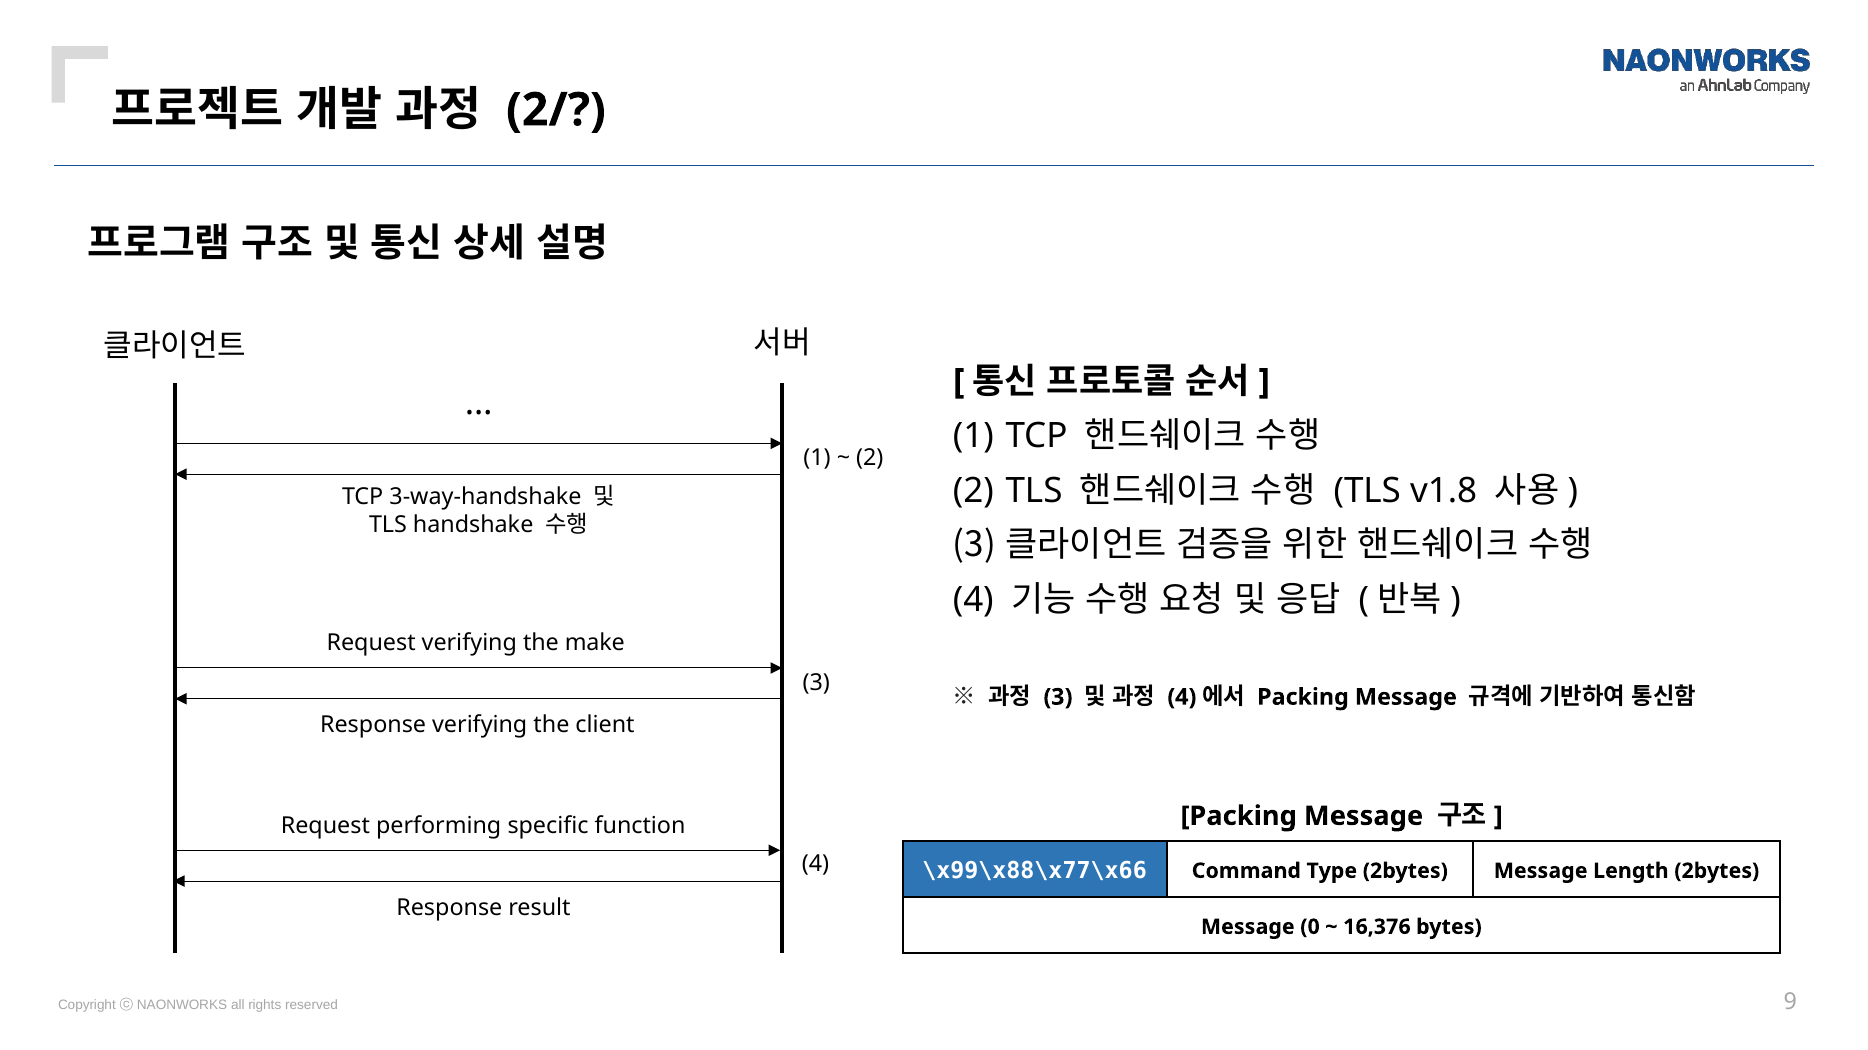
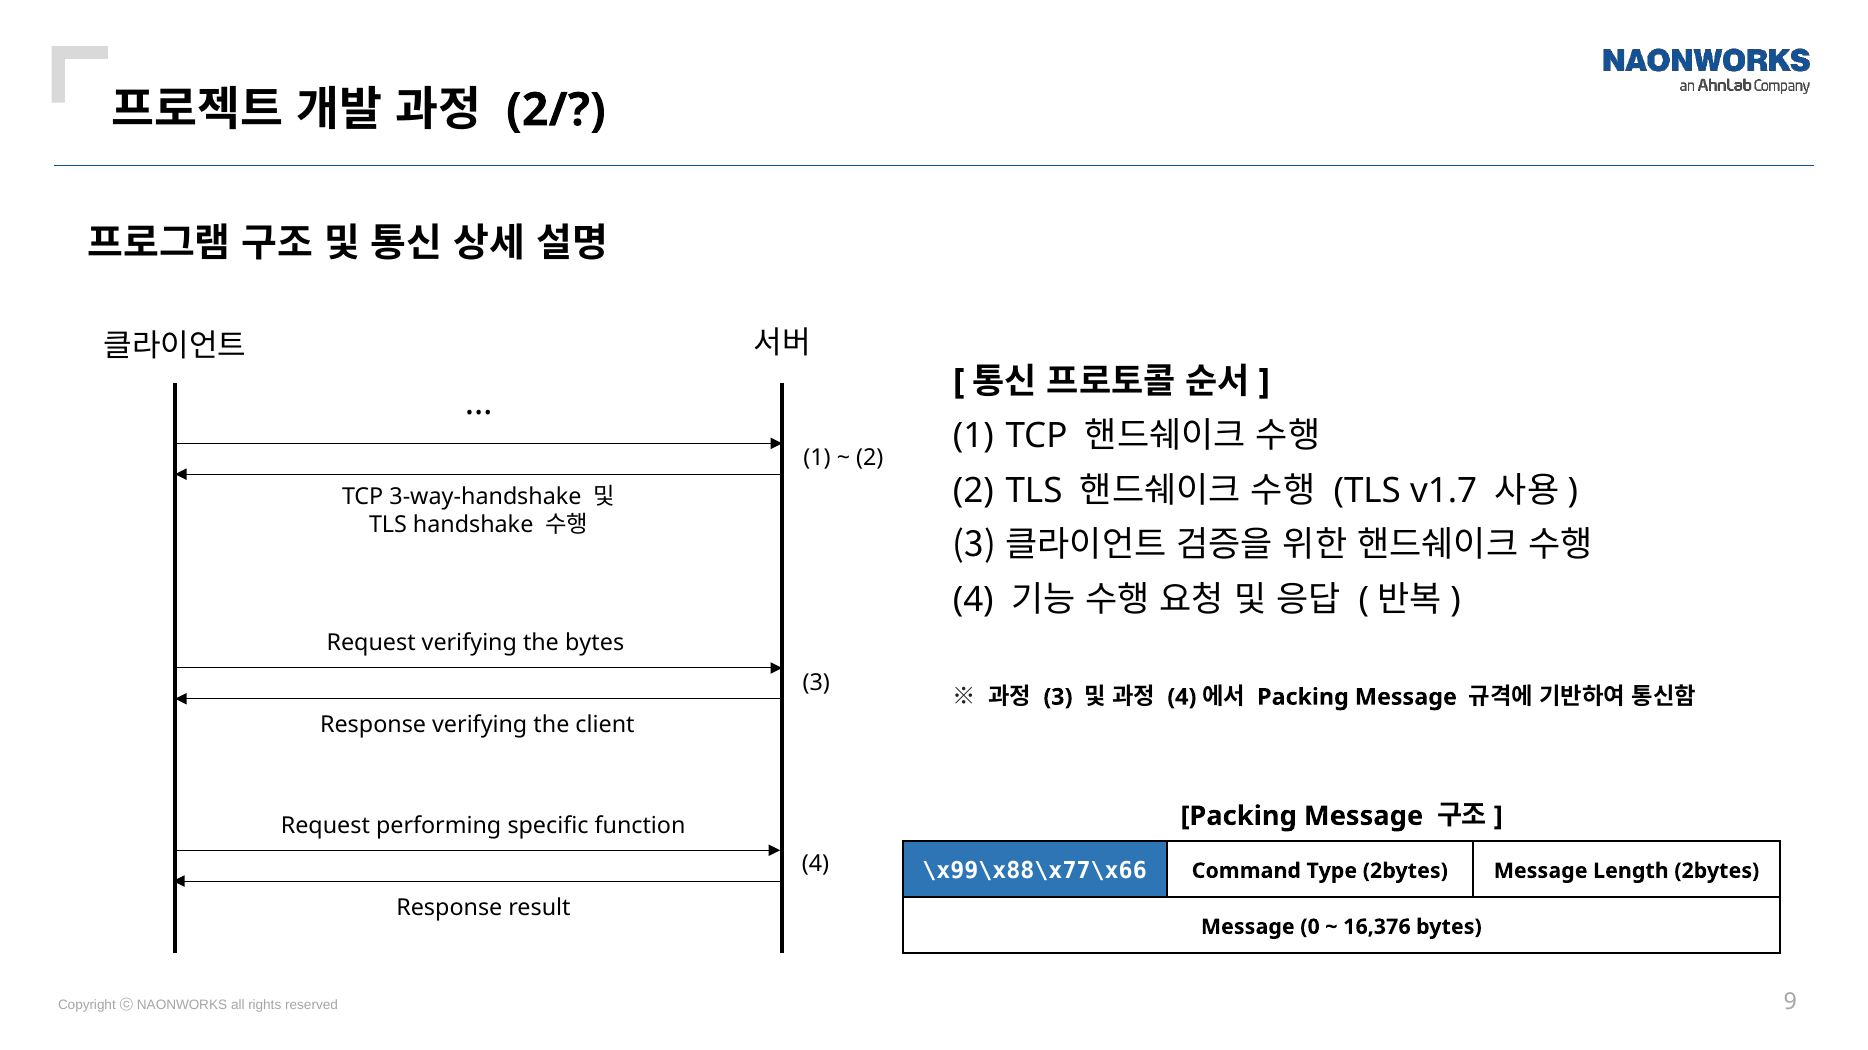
v1.8: v1.8 -> v1.7 (1444, 491)
the make: make -> bytes (595, 643)
